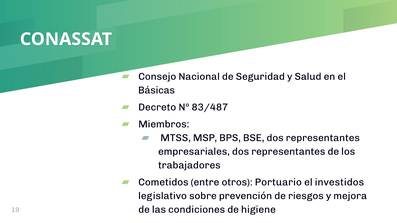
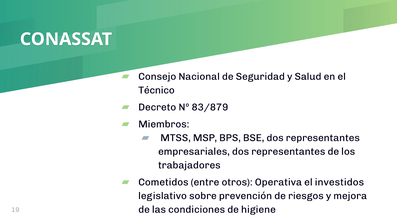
Básicas: Básicas -> Técnico (156, 90)
83/487: 83/487 -> 83/879 (210, 107)
Portuario: Portuario -> Operativa (278, 182)
